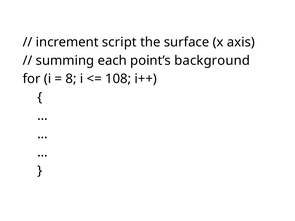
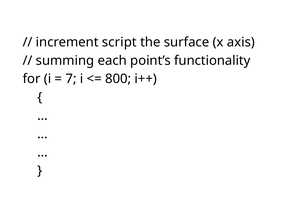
background: background -> functionality (212, 61)
8: 8 -> 7 (71, 79)
108: 108 -> 800 (118, 79)
